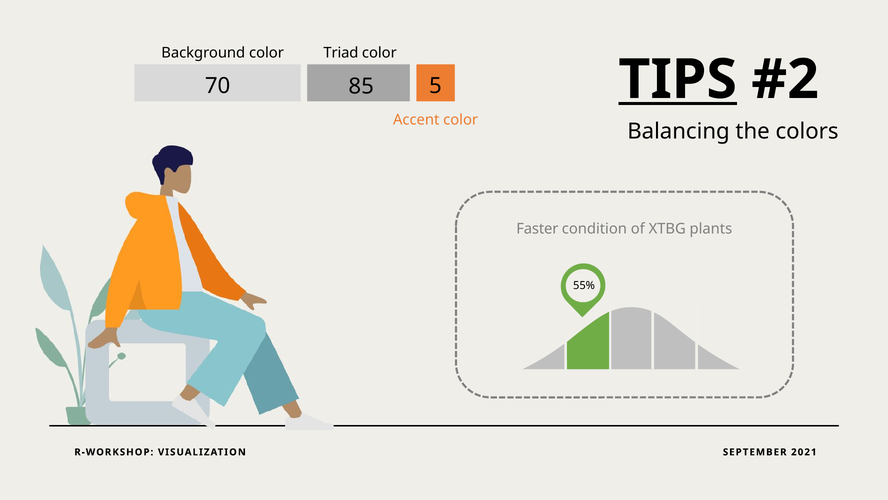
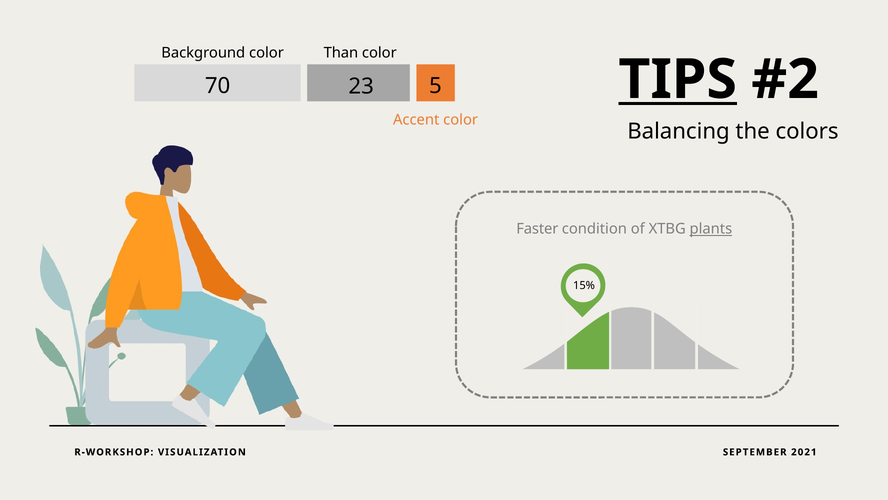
Triad: Triad -> Than (341, 53)
85: 85 -> 23 (361, 86)
plants underline: none -> present (711, 229)
55%: 55% -> 15% (584, 285)
